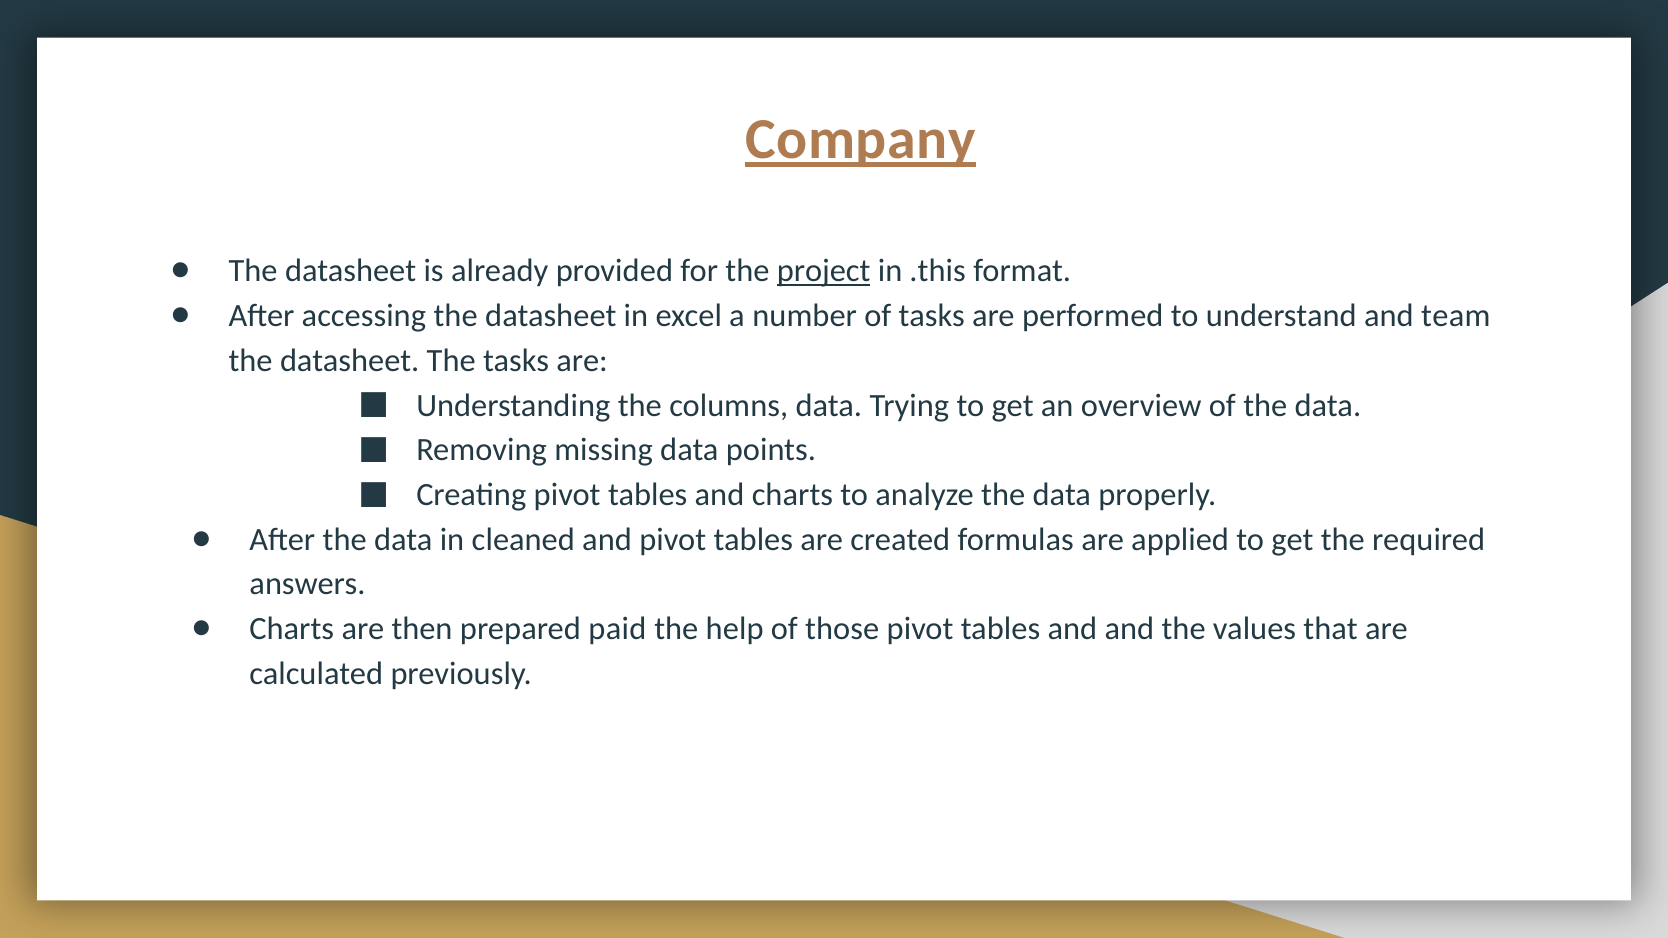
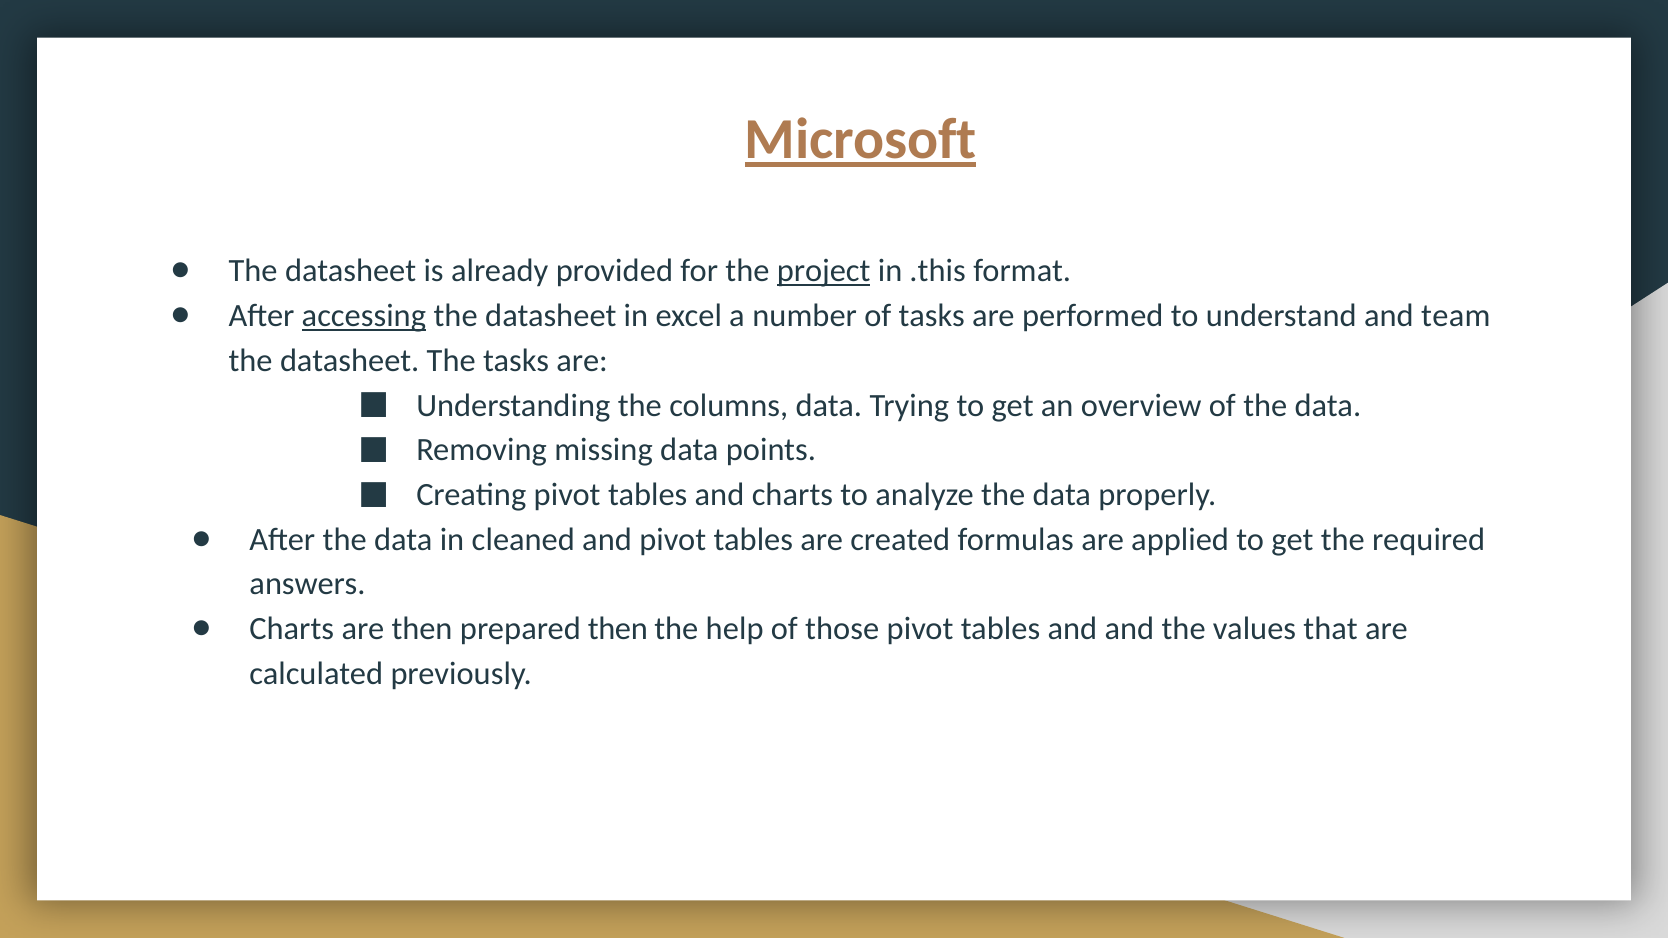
Company: Company -> Microsoft (861, 140)
accessing underline: none -> present (364, 316)
prepared paid: paid -> then (618, 629)
